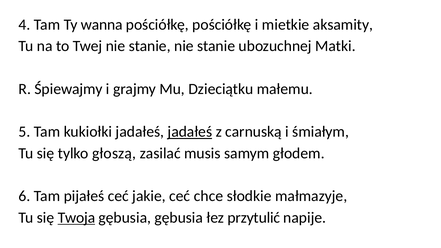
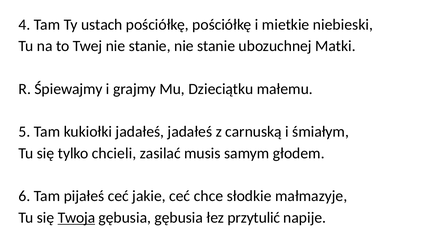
wanna: wanna -> ustach (102, 25)
aksamity: aksamity -> niebieski (343, 25)
jadałeś underline: present -> none (190, 132)
głoszą: głoszą -> chcieli (114, 153)
